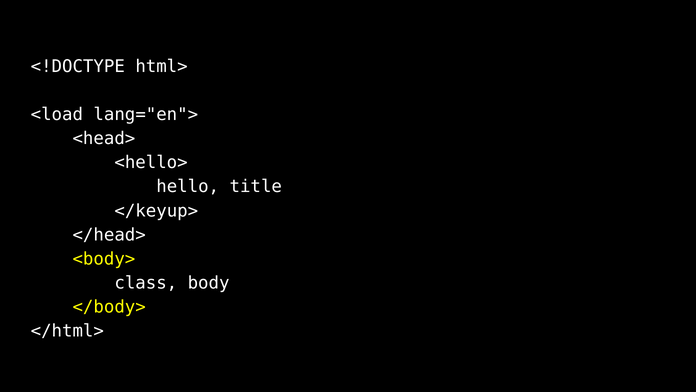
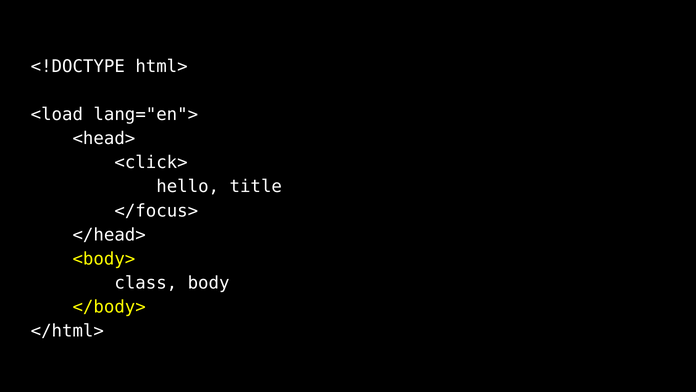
<hello>: <hello> -> <click> (151, 163)
</keyup>: </keyup> -> </focus> (156, 211)
